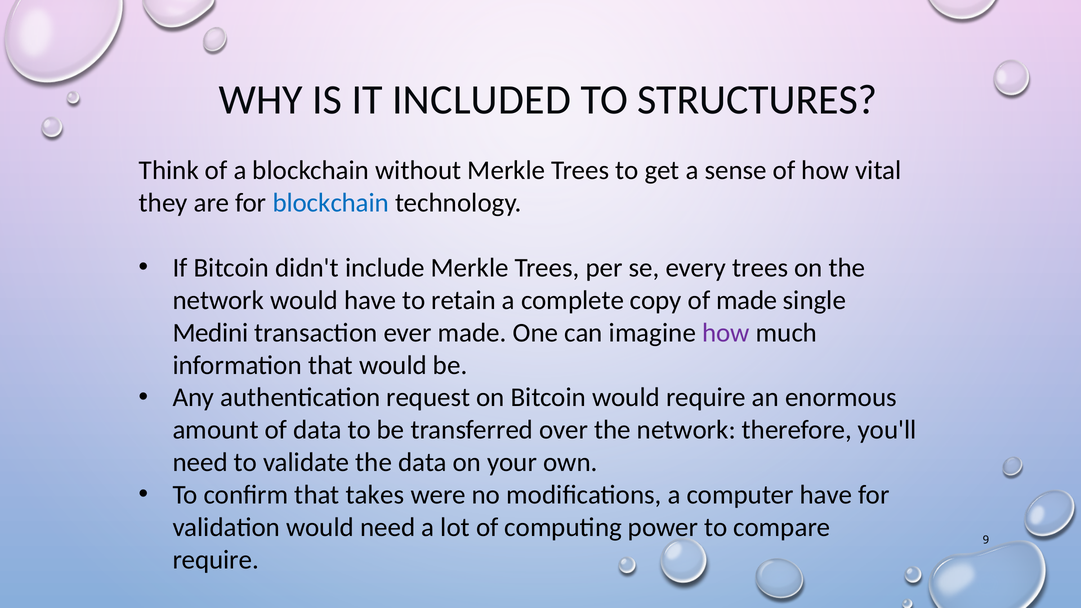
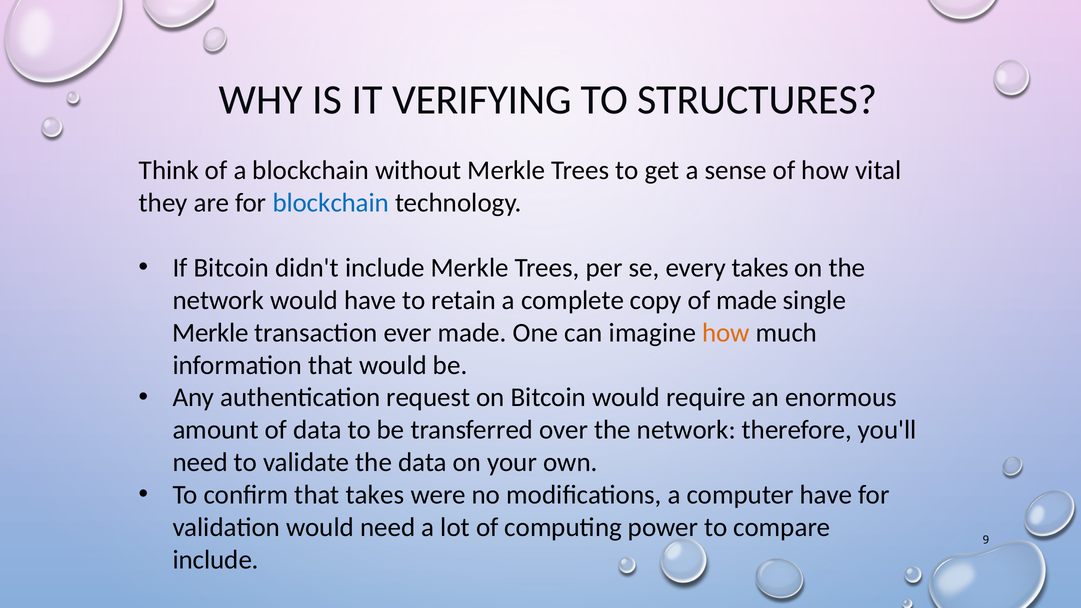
INCLUDED: INCLUDED -> VERIFYING (482, 100)
every trees: trees -> takes (760, 268)
Medini: Medini -> Merkle (210, 333)
how colour: purple -> orange (726, 333)
require: require -> include (216, 560)
